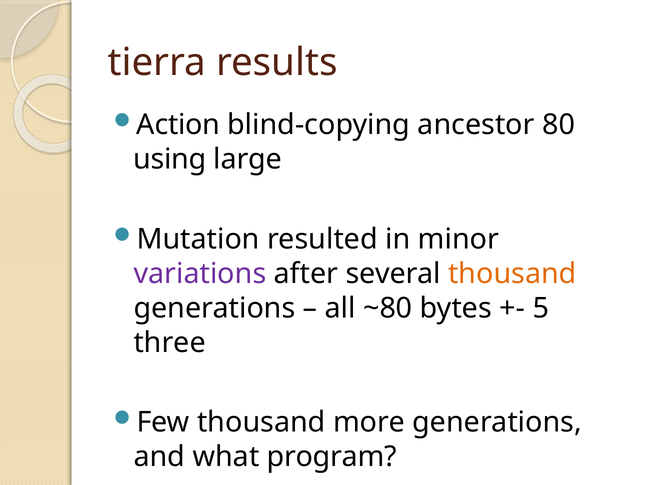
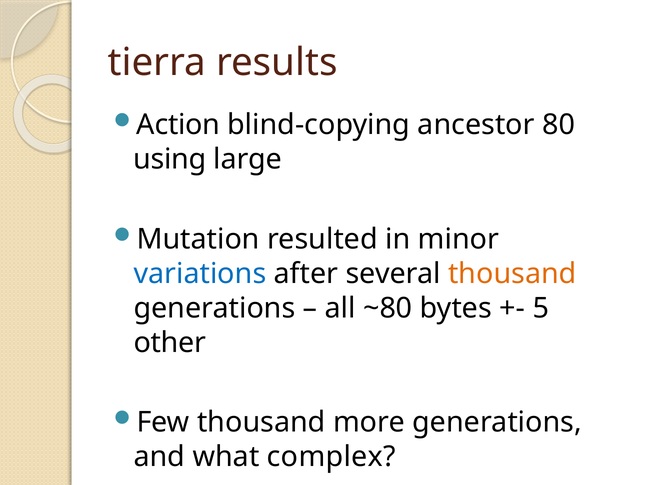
variations colour: purple -> blue (200, 273)
three: three -> other (170, 342)
program: program -> complex (331, 456)
